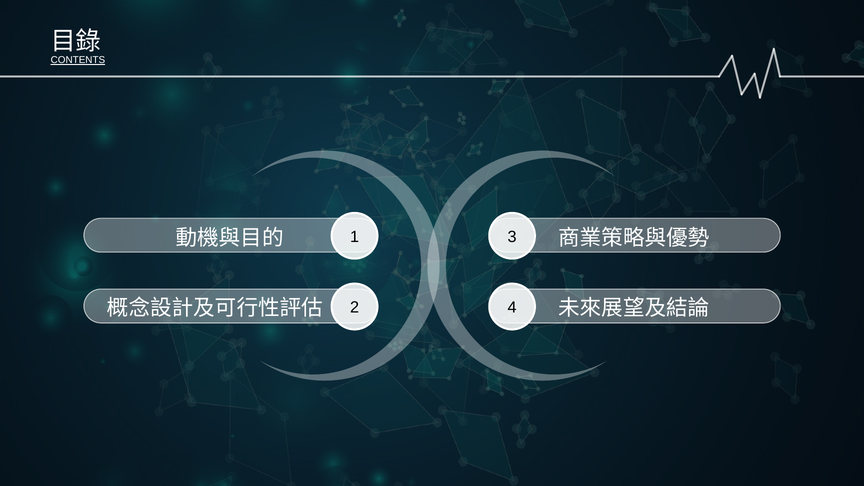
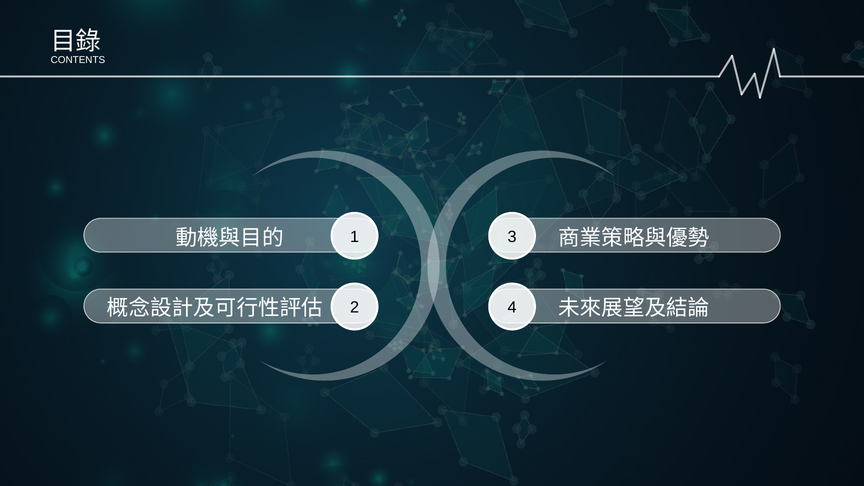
CONTENTS underline: present -> none (78, 60)
